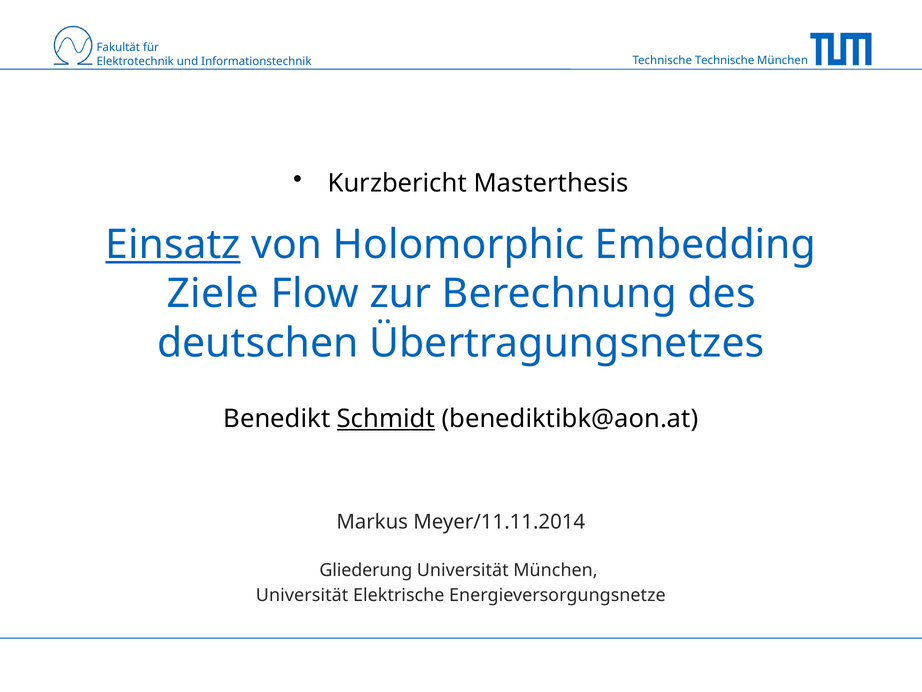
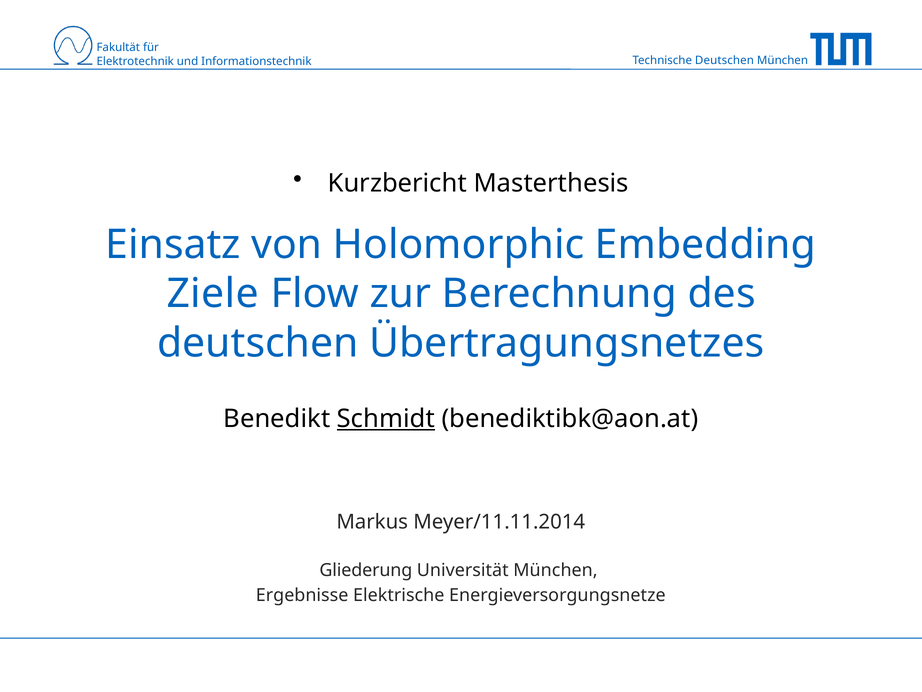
Technische Technische: Technische -> Deutschen (724, 61)
Einsatz underline: present -> none (173, 244)
Universität: Universität -> Ergebnisse (302, 595)
